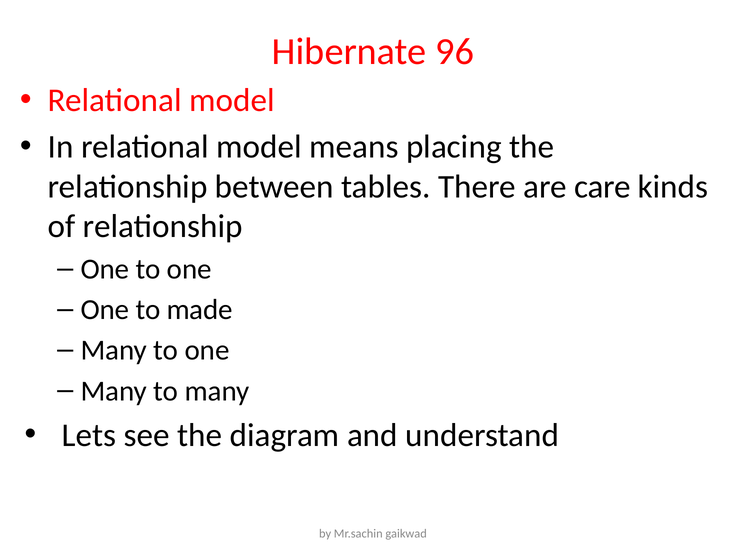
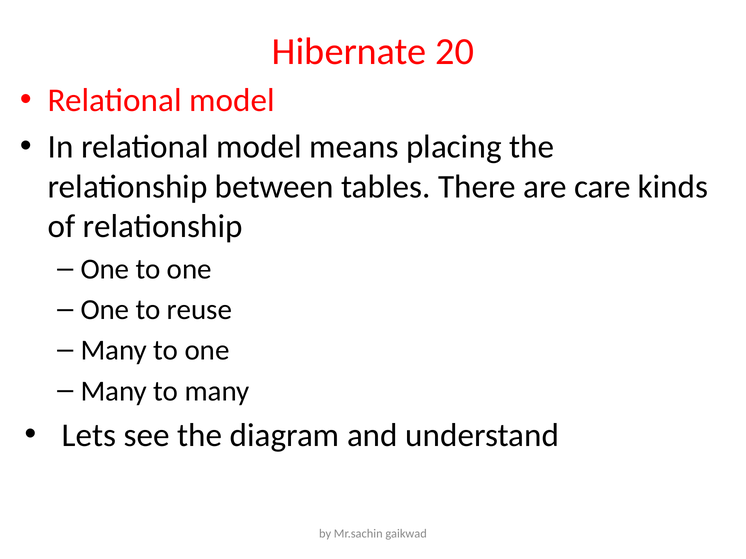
96: 96 -> 20 (455, 52)
made: made -> reuse (199, 310)
